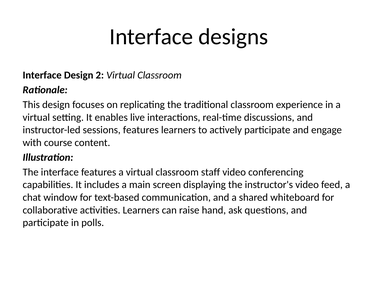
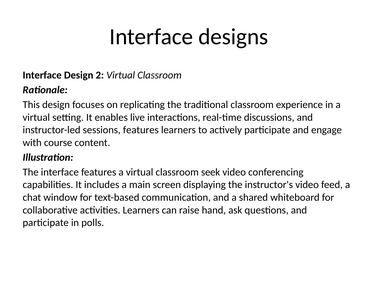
staff: staff -> seek (211, 172)
